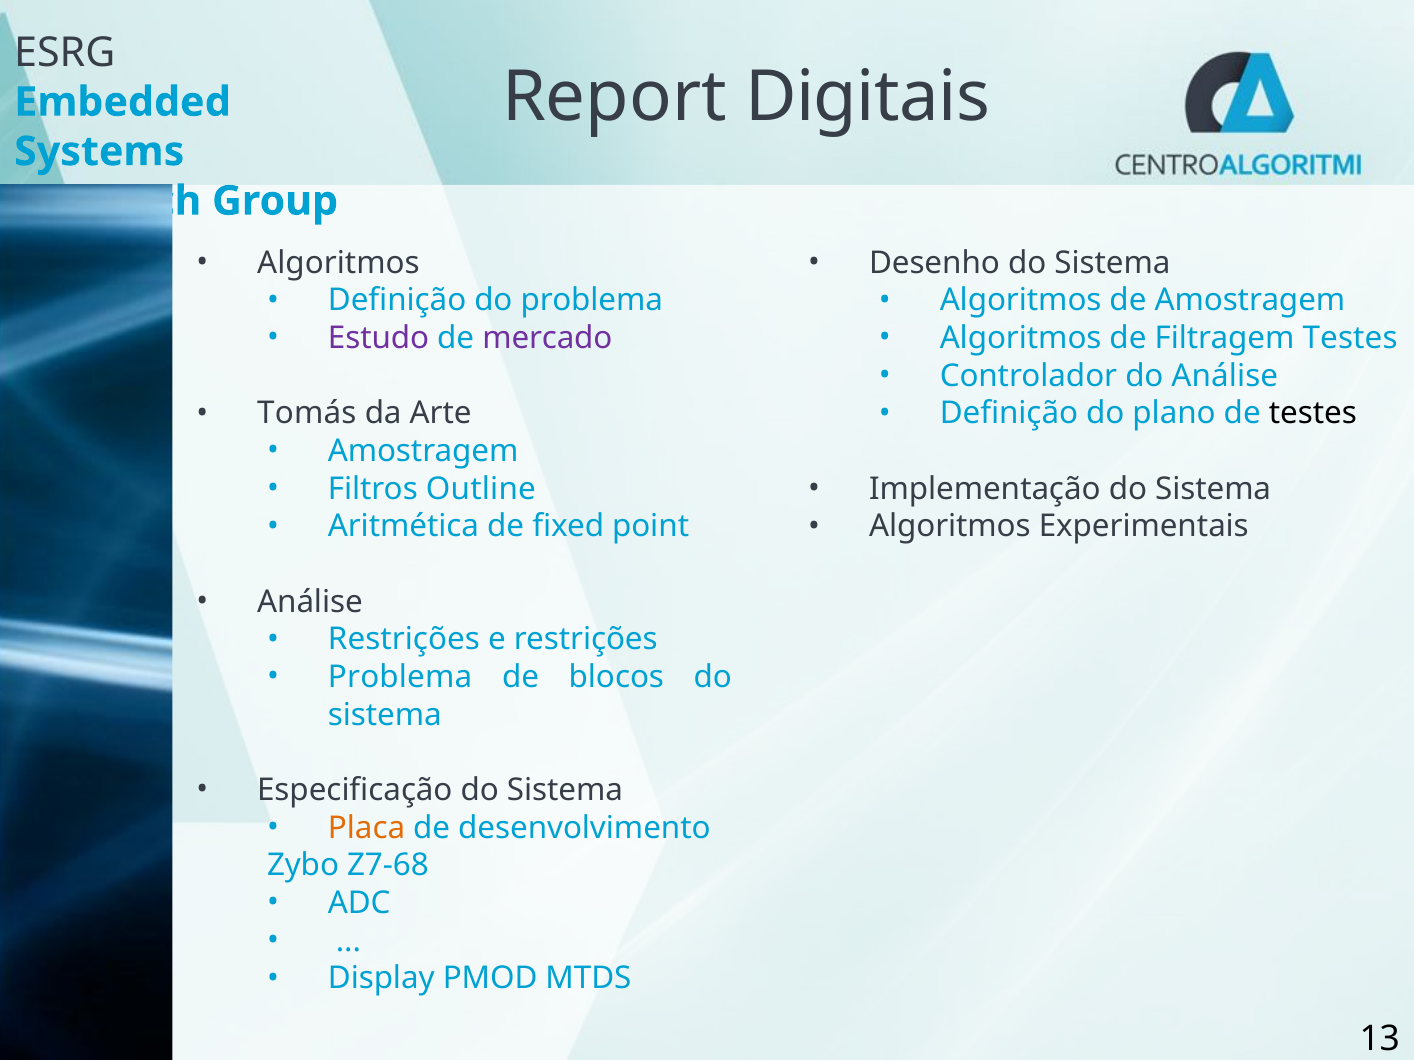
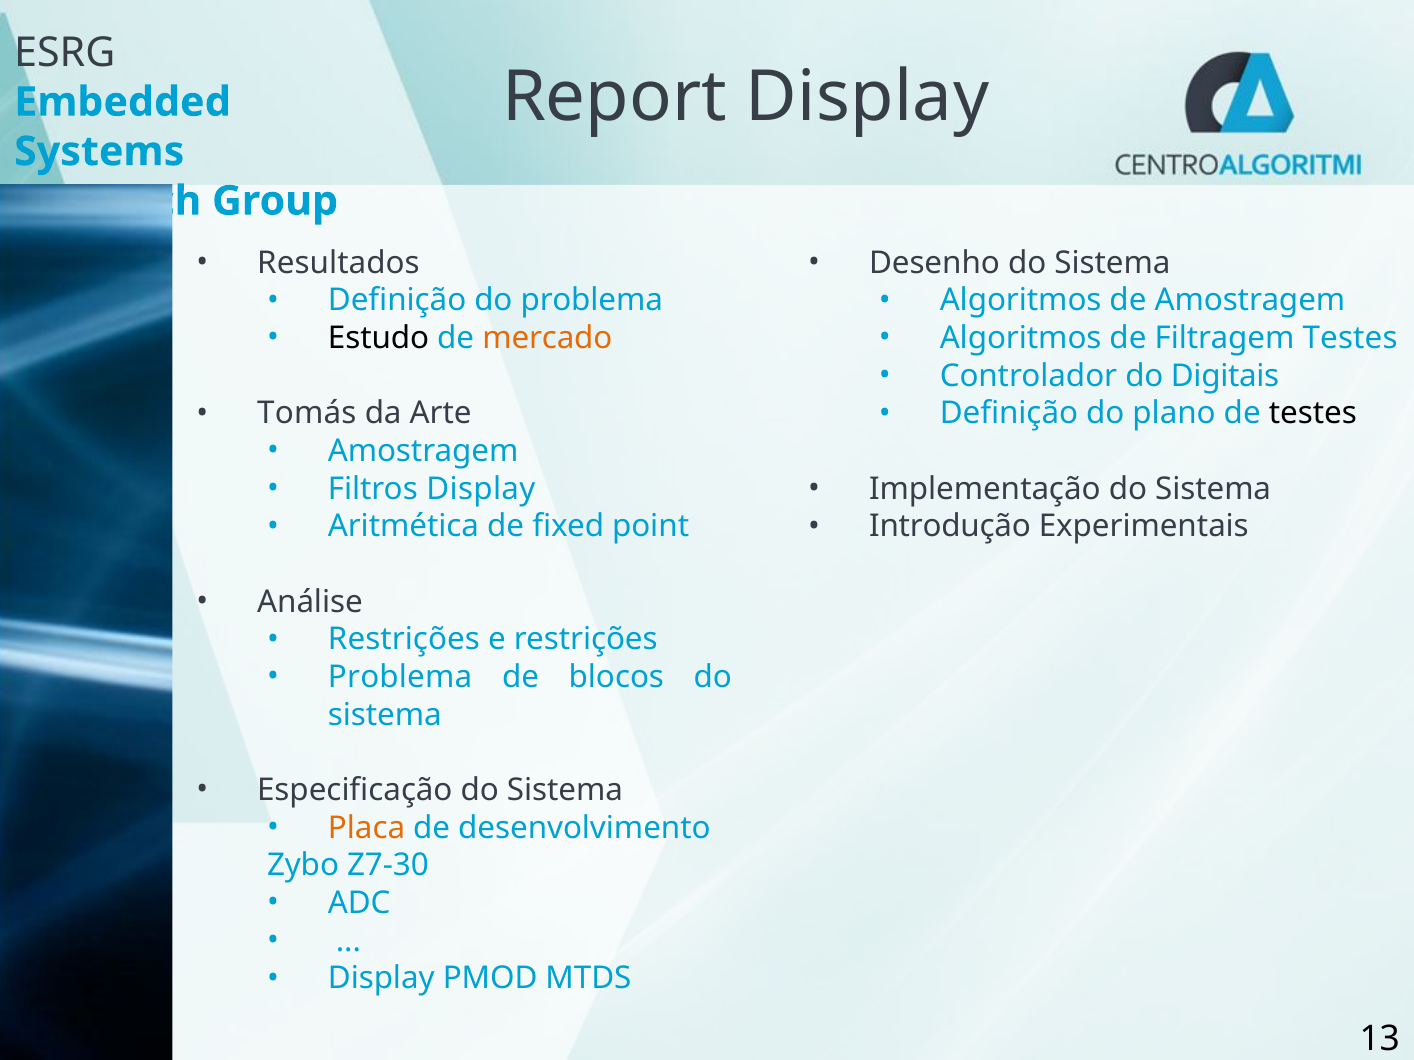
Report Digitais: Digitais -> Display (867, 97)
Algoritmos: Algoritmos -> Resultados (339, 263)
Estudo colour: purple -> black (379, 338)
mercado colour: purple -> orange (547, 338)
do Análise: Análise -> Digitais (1225, 376)
Filtros Outline: Outline -> Display (481, 489)
Algoritmos: Algoritmos -> Introdução (950, 527)
Z7-68: Z7-68 -> Z7-30 (388, 866)
